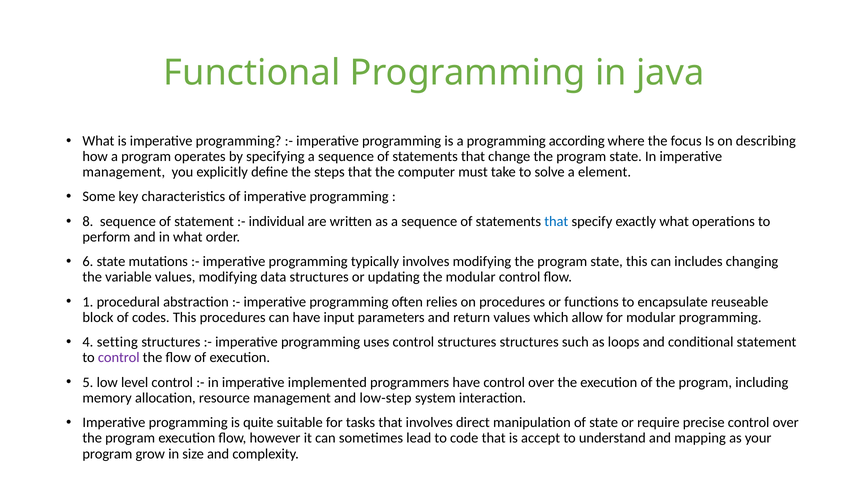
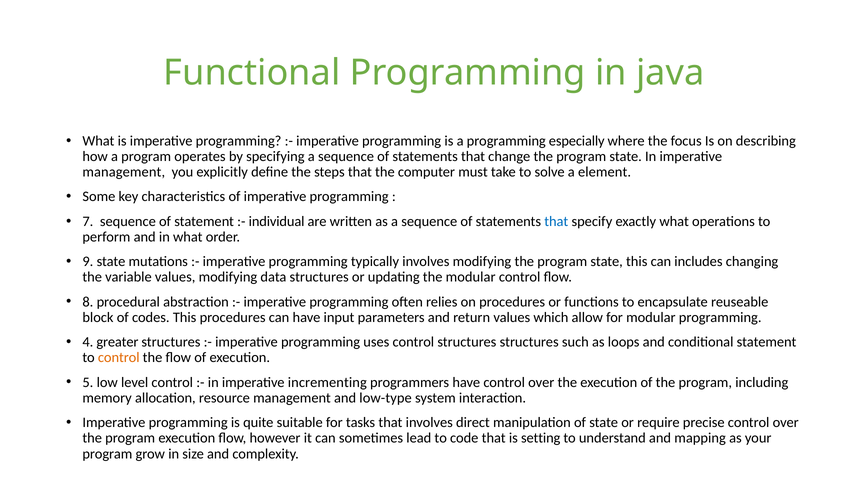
according: according -> especially (577, 141)
8: 8 -> 7 (88, 221)
6: 6 -> 9 (88, 262)
1: 1 -> 8 (88, 302)
setting: setting -> greater (117, 342)
control colour: purple -> orange (119, 358)
implemented: implemented -> incrementing (327, 383)
low-step: low-step -> low-type (386, 398)
accept: accept -> setting (541, 438)
